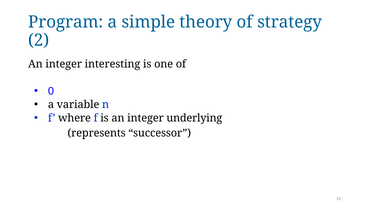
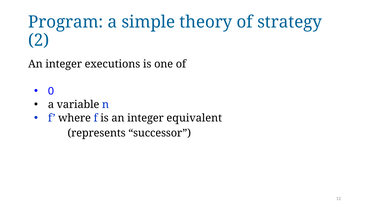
interesting: interesting -> executions (112, 64)
underlying: underlying -> equivalent (194, 118)
